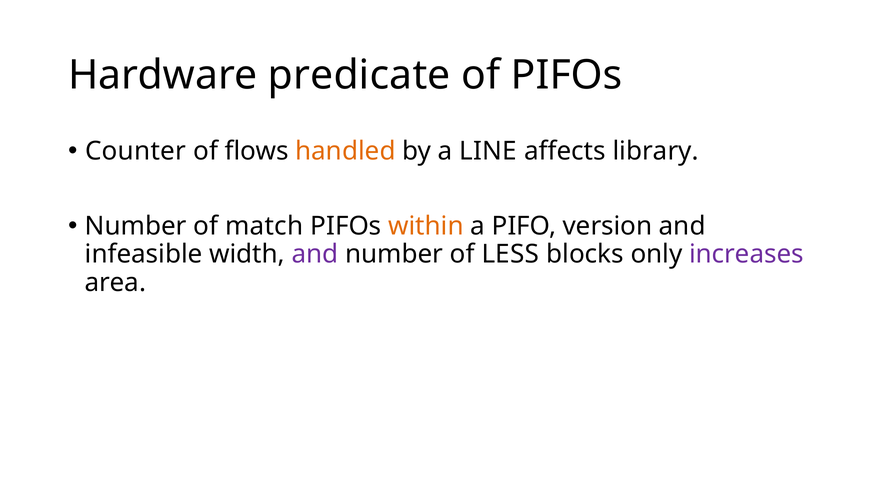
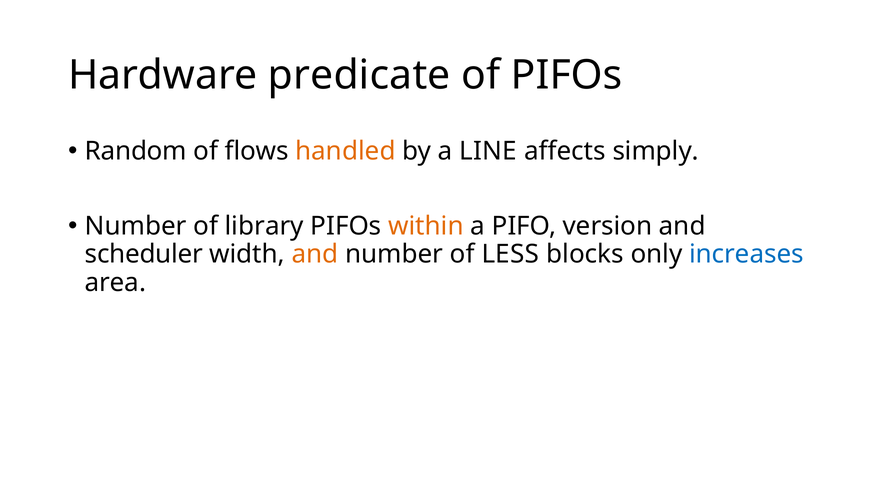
Counter: Counter -> Random (136, 151)
library: library -> simply (656, 151)
match: match -> library (264, 226)
infeasible: infeasible -> scheduler (144, 254)
and colour: purple -> orange (315, 254)
increases colour: purple -> blue (746, 254)
